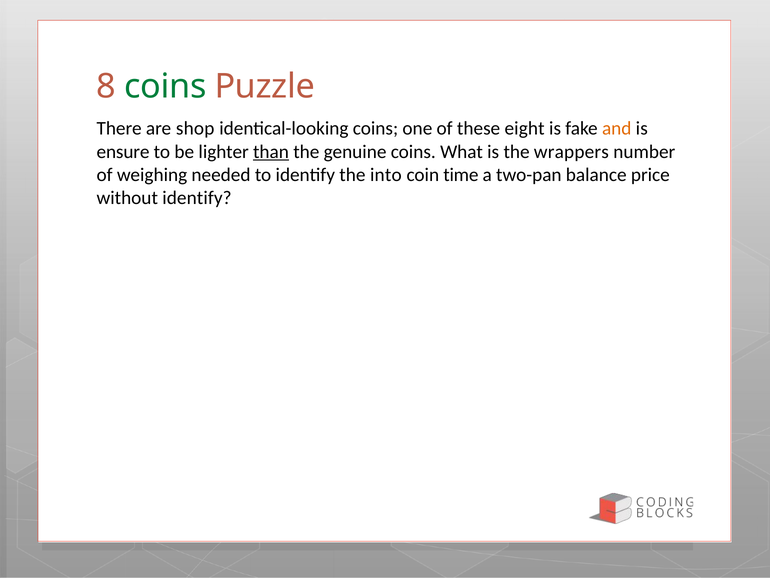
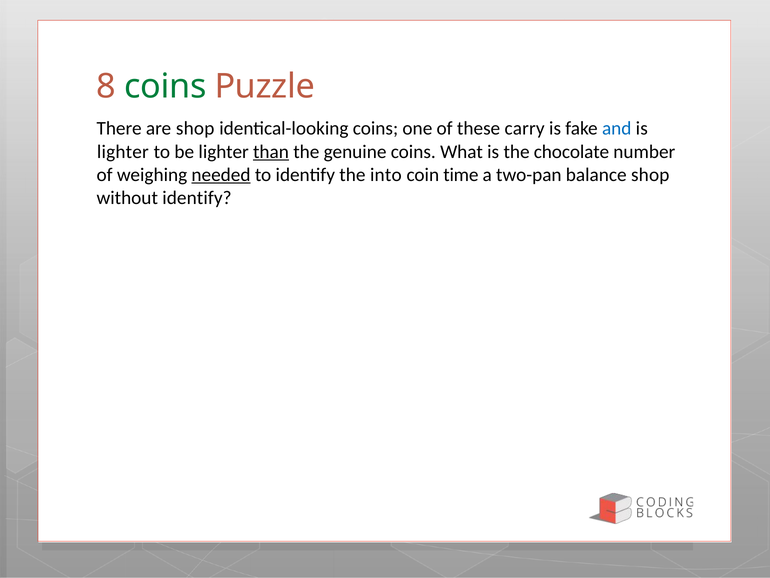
eight: eight -> carry (525, 128)
and colour: orange -> blue (617, 128)
ensure: ensure -> lighter (123, 152)
wrappers: wrappers -> chocolate (572, 152)
needed underline: none -> present (221, 175)
balance price: price -> shop (650, 175)
